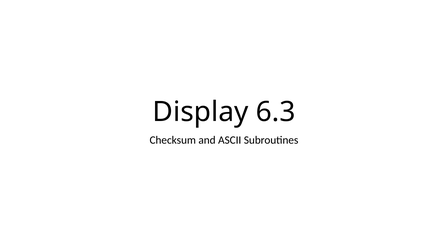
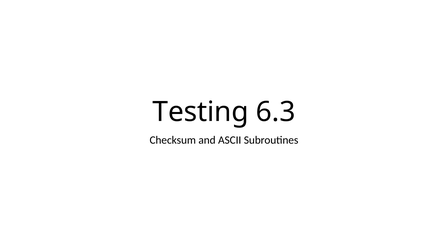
Display: Display -> Testing (201, 112)
